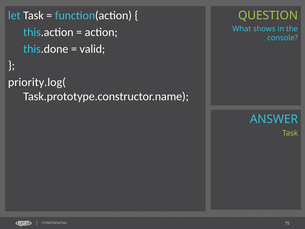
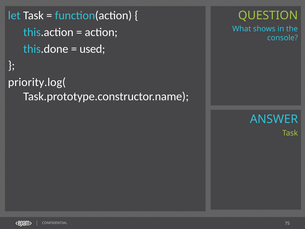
valid: valid -> used (92, 49)
